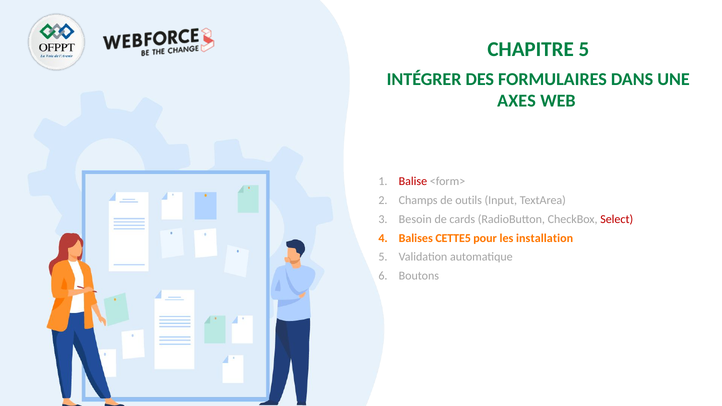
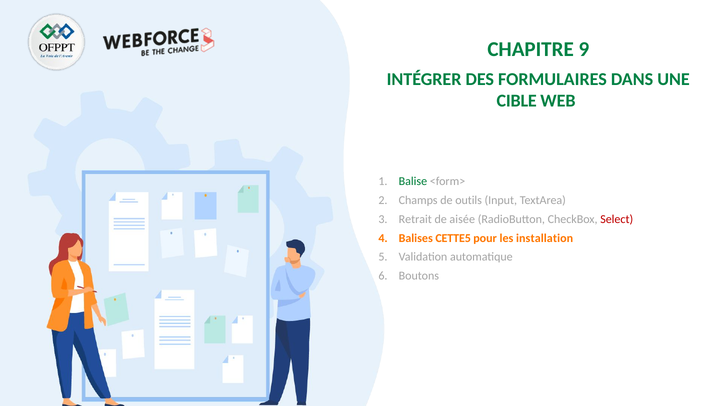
CHAPITRE 5: 5 -> 9 (584, 49)
AXES: AXES -> CIBLE (517, 101)
Balise colour: red -> green (413, 181)
Besoin: Besoin -> Retrait (415, 219)
cards: cards -> aisée (462, 219)
